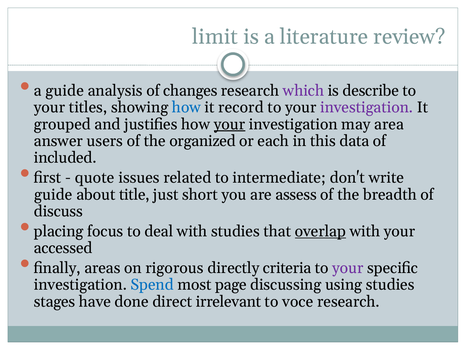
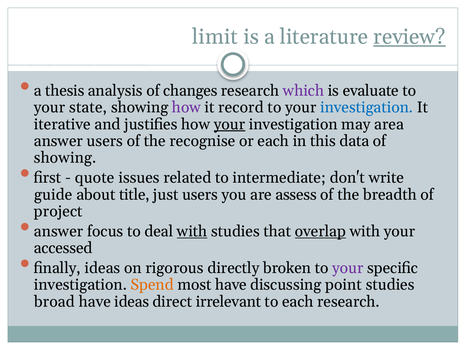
review underline: none -> present (409, 37)
a guide: guide -> thesis (65, 91)
describe: describe -> evaluate (371, 91)
titles: titles -> state (88, 107)
how colour: blue -> purple (186, 107)
investigation colour: purple -> blue (367, 107)
grouped: grouped -> iterative (62, 124)
organized: organized -> recognise (202, 141)
included: included -> showing (65, 158)
just short: short -> users (200, 194)
discuss: discuss -> project (58, 211)
placing: placing -> answer (59, 231)
with underline: none -> present (192, 231)
finally areas: areas -> ideas (102, 268)
criteria: criteria -> broken (287, 268)
Spend colour: blue -> orange (152, 284)
most page: page -> have (231, 284)
using: using -> point (344, 284)
stages: stages -> broad (54, 301)
have done: done -> ideas (132, 301)
to voce: voce -> each (298, 301)
